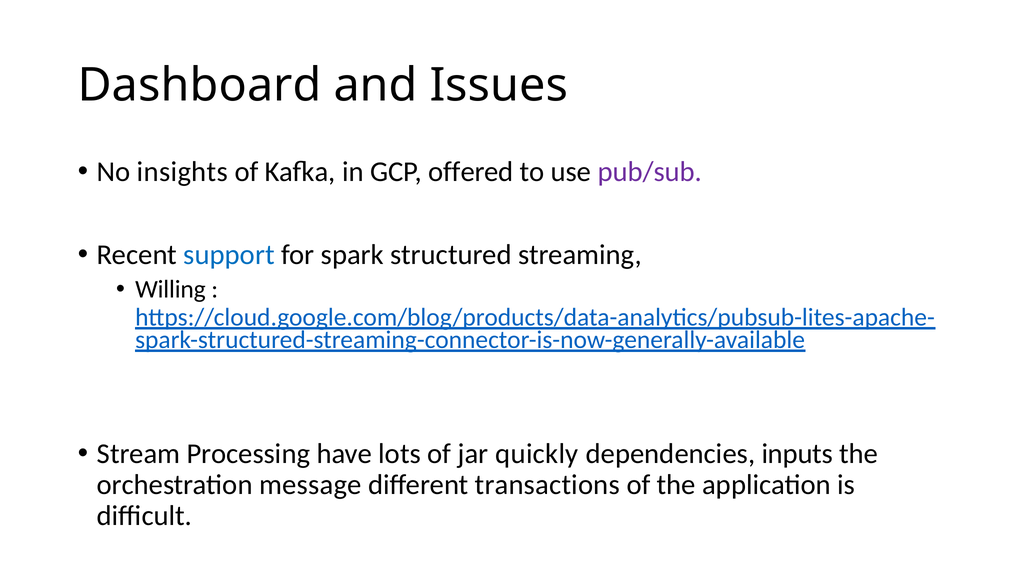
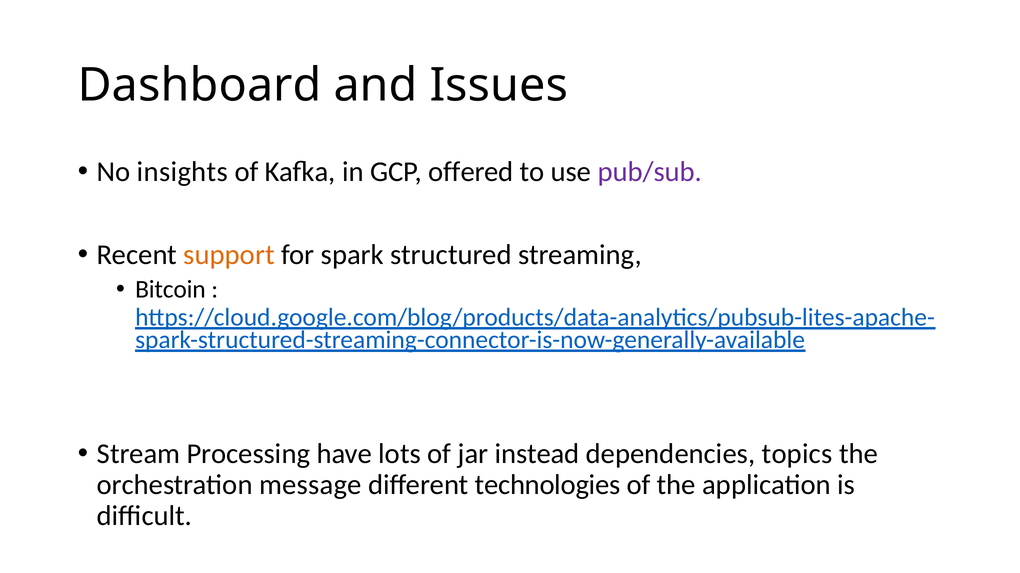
support colour: blue -> orange (229, 255)
Willing: Willing -> Bitcoin (170, 290)
quickly: quickly -> instead (537, 455)
inputs: inputs -> topics (797, 455)
transactions: transactions -> technologies (548, 486)
